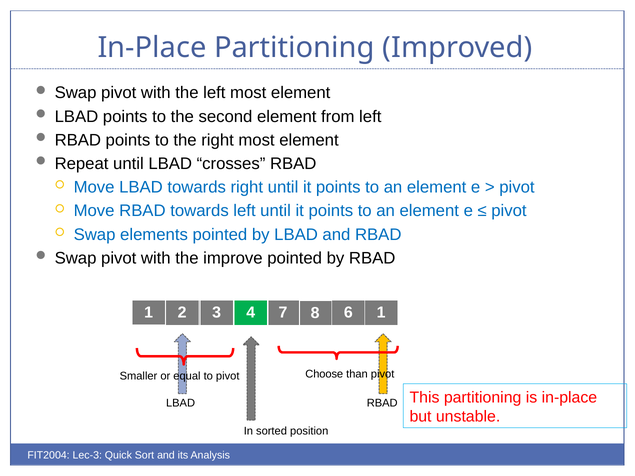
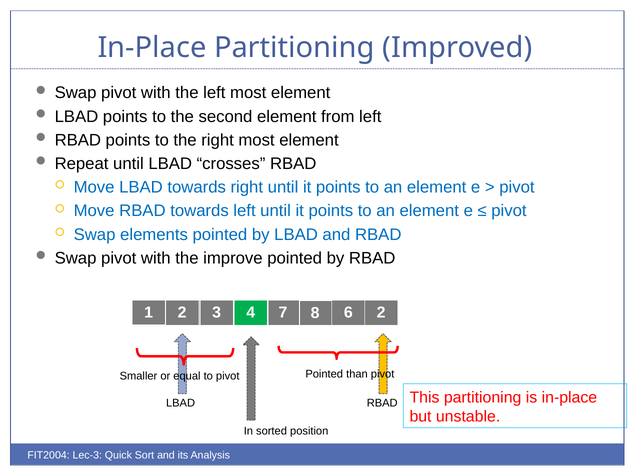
1: 1 -> 2 (381, 313)
pivot Choose: Choose -> Pointed (324, 374)
